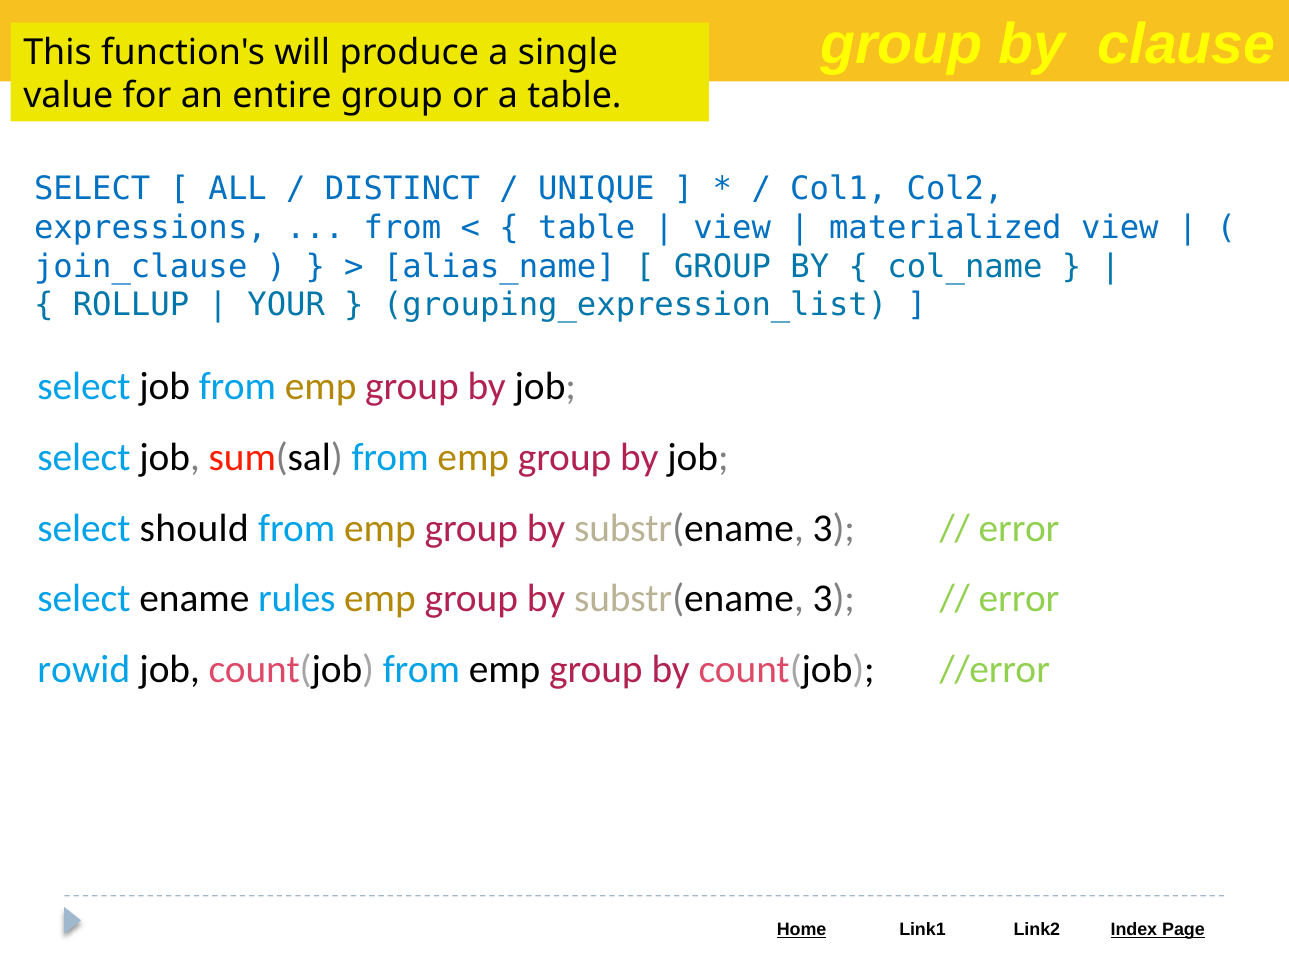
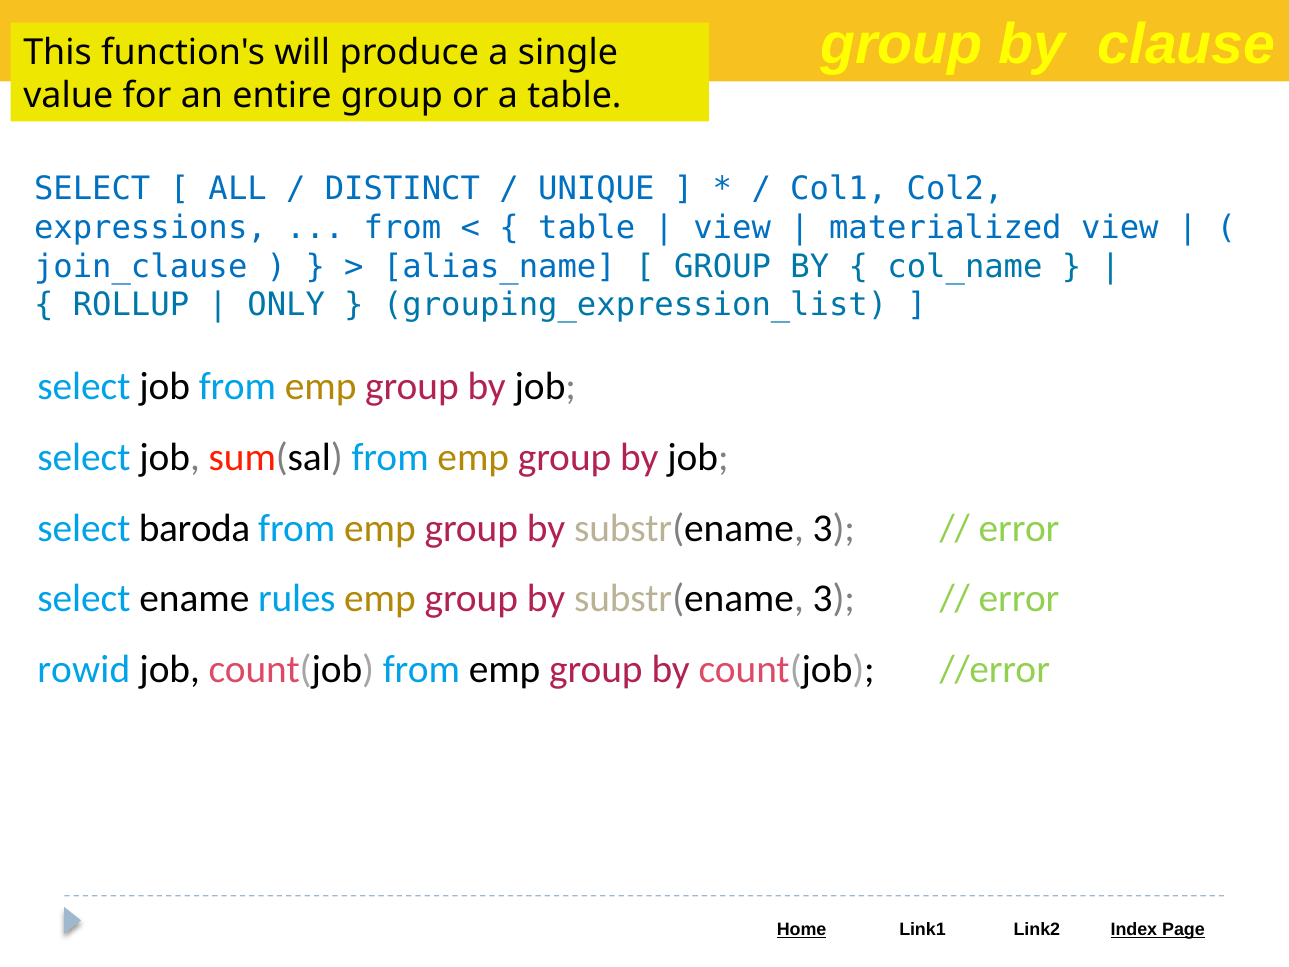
YOUR: YOUR -> ONLY (286, 305)
should: should -> baroda (195, 528)
